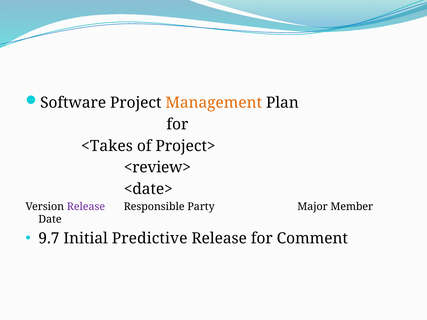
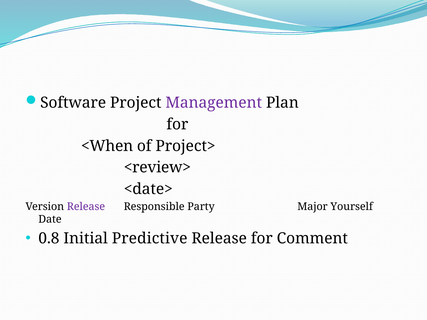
Management colour: orange -> purple (214, 103)
<Takes: <Takes -> <When (107, 146)
Member: Member -> Yourself (352, 207)
9.7: 9.7 -> 0.8 (49, 239)
